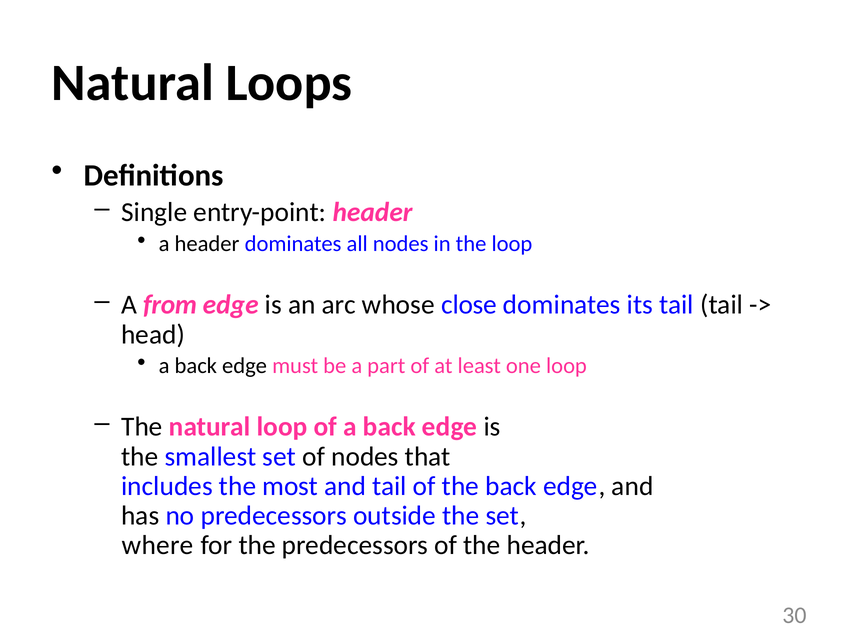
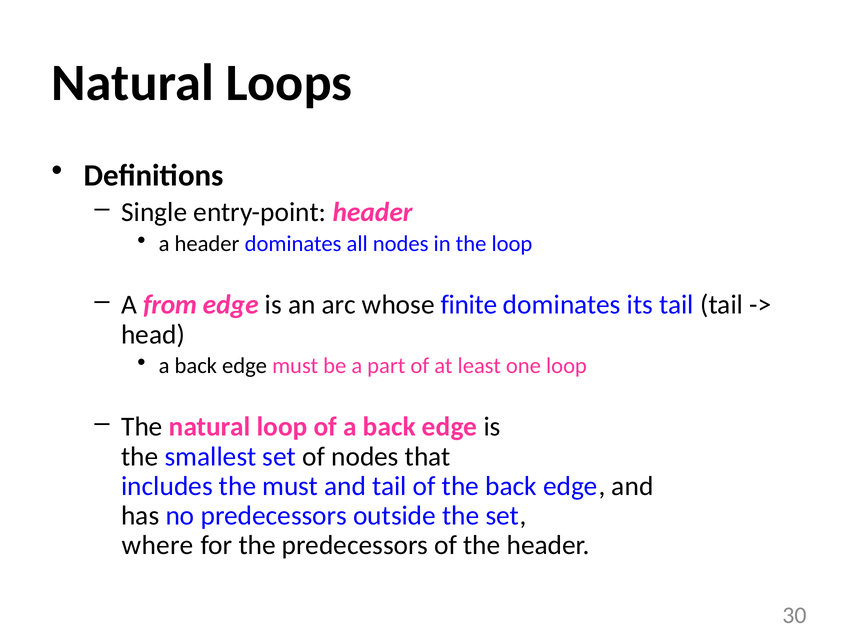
close: close -> finite (469, 305)
the most: most -> must (290, 486)
